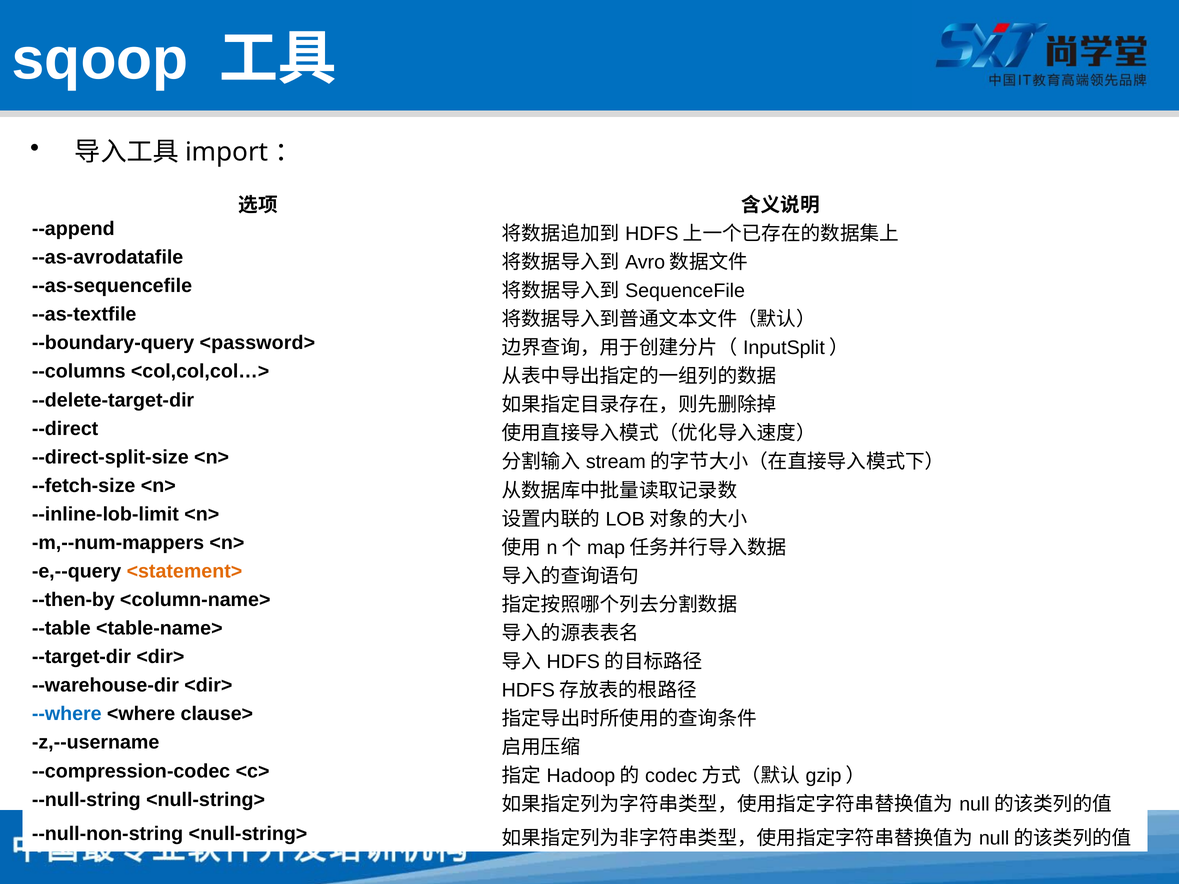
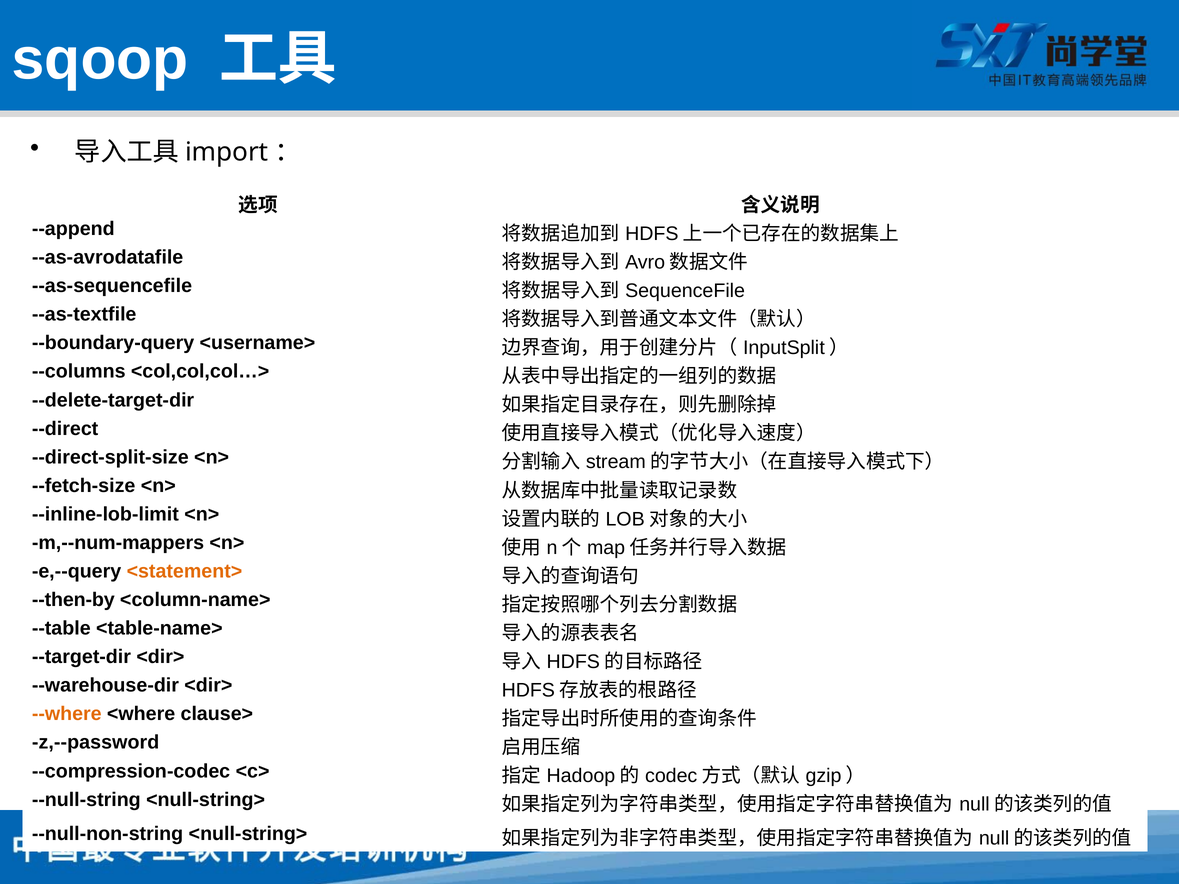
<password>: <password> -> <username> (257, 343)
--where colour: blue -> orange (67, 714)
z,--username: z,--username -> z,--password (96, 743)
